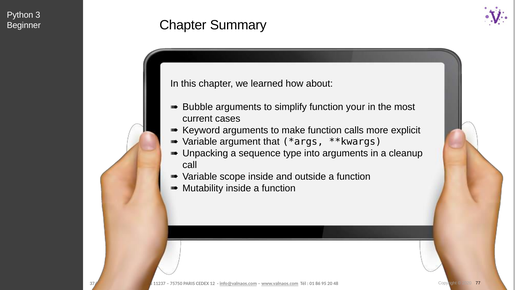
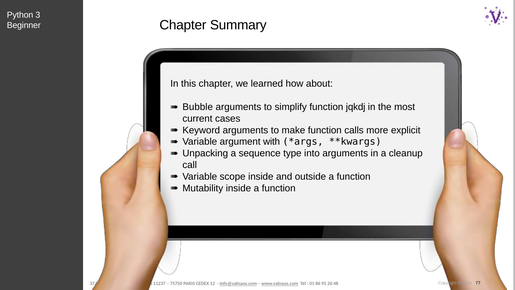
your: your -> jqkdj (356, 107)
that: that -> with (272, 142)
